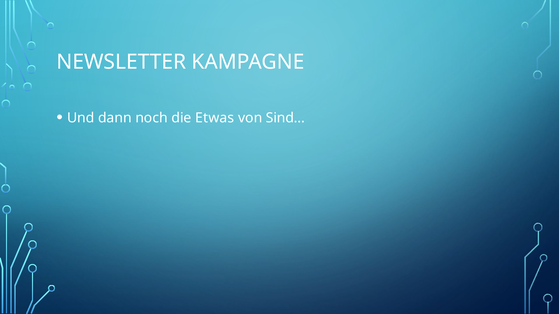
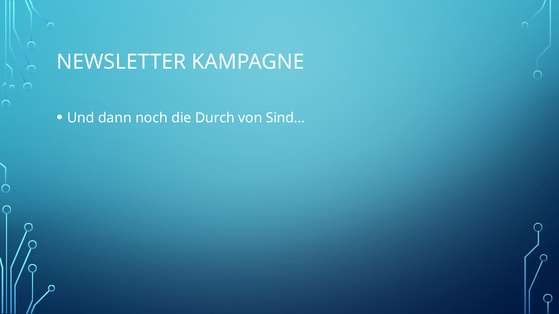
Etwas: Etwas -> Durch (215, 118)
